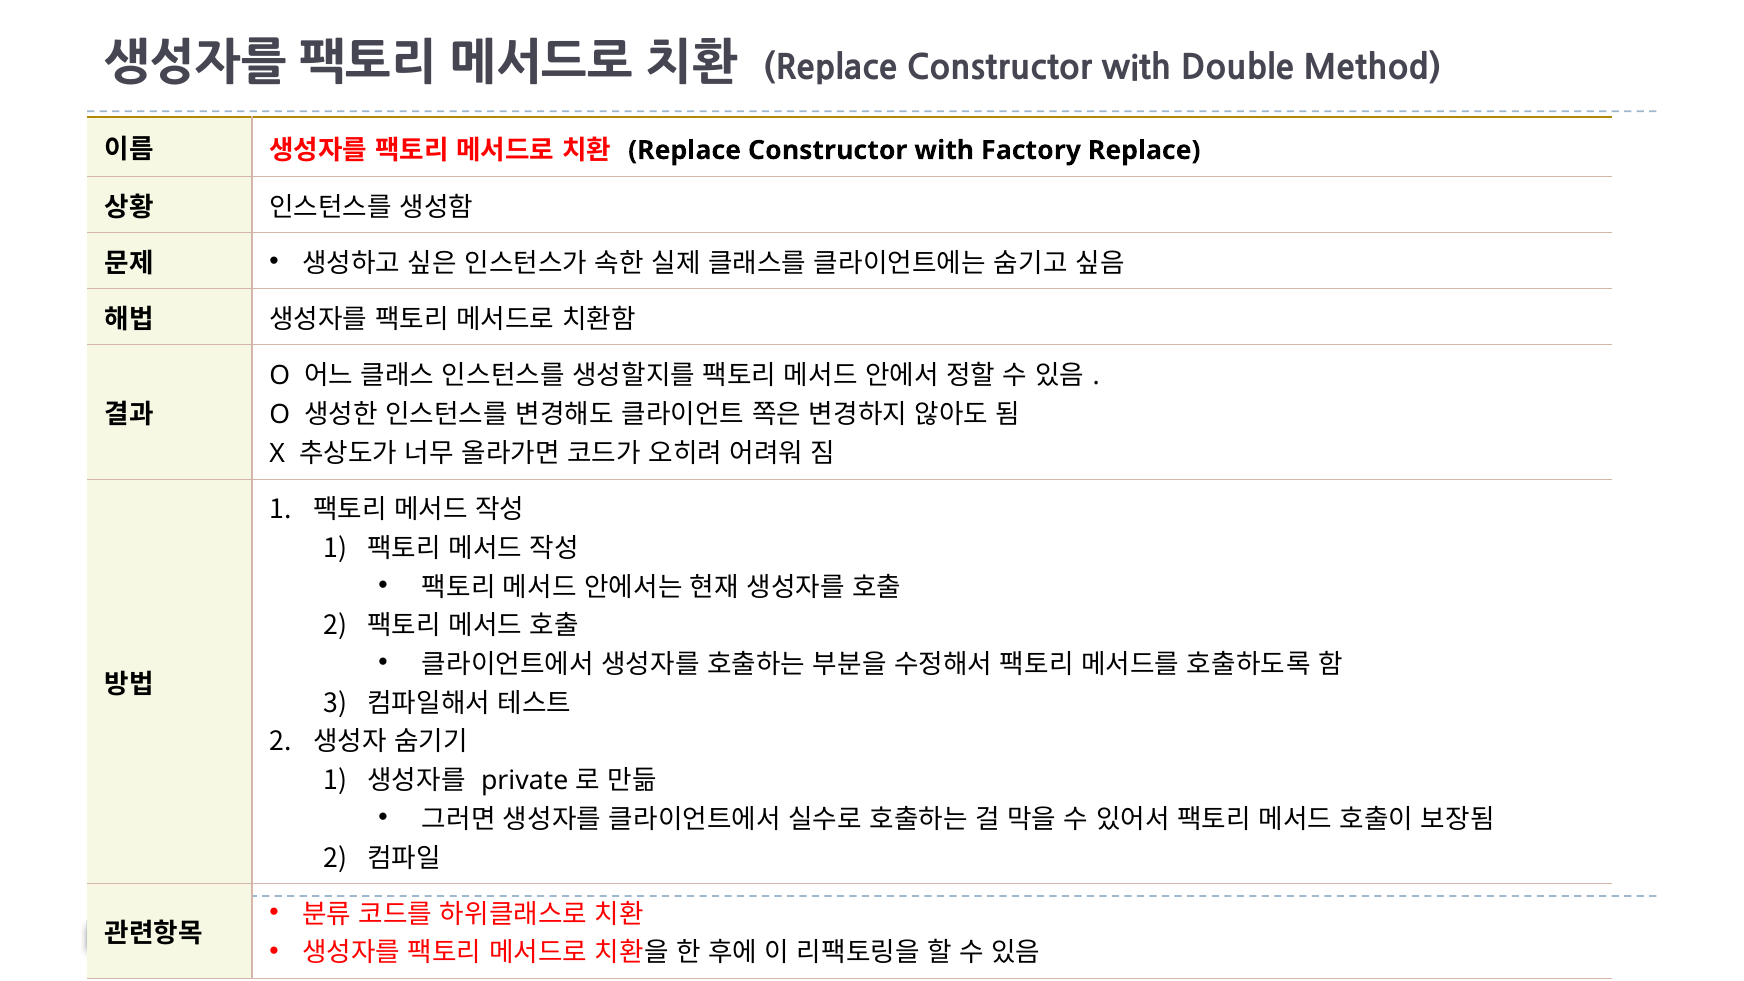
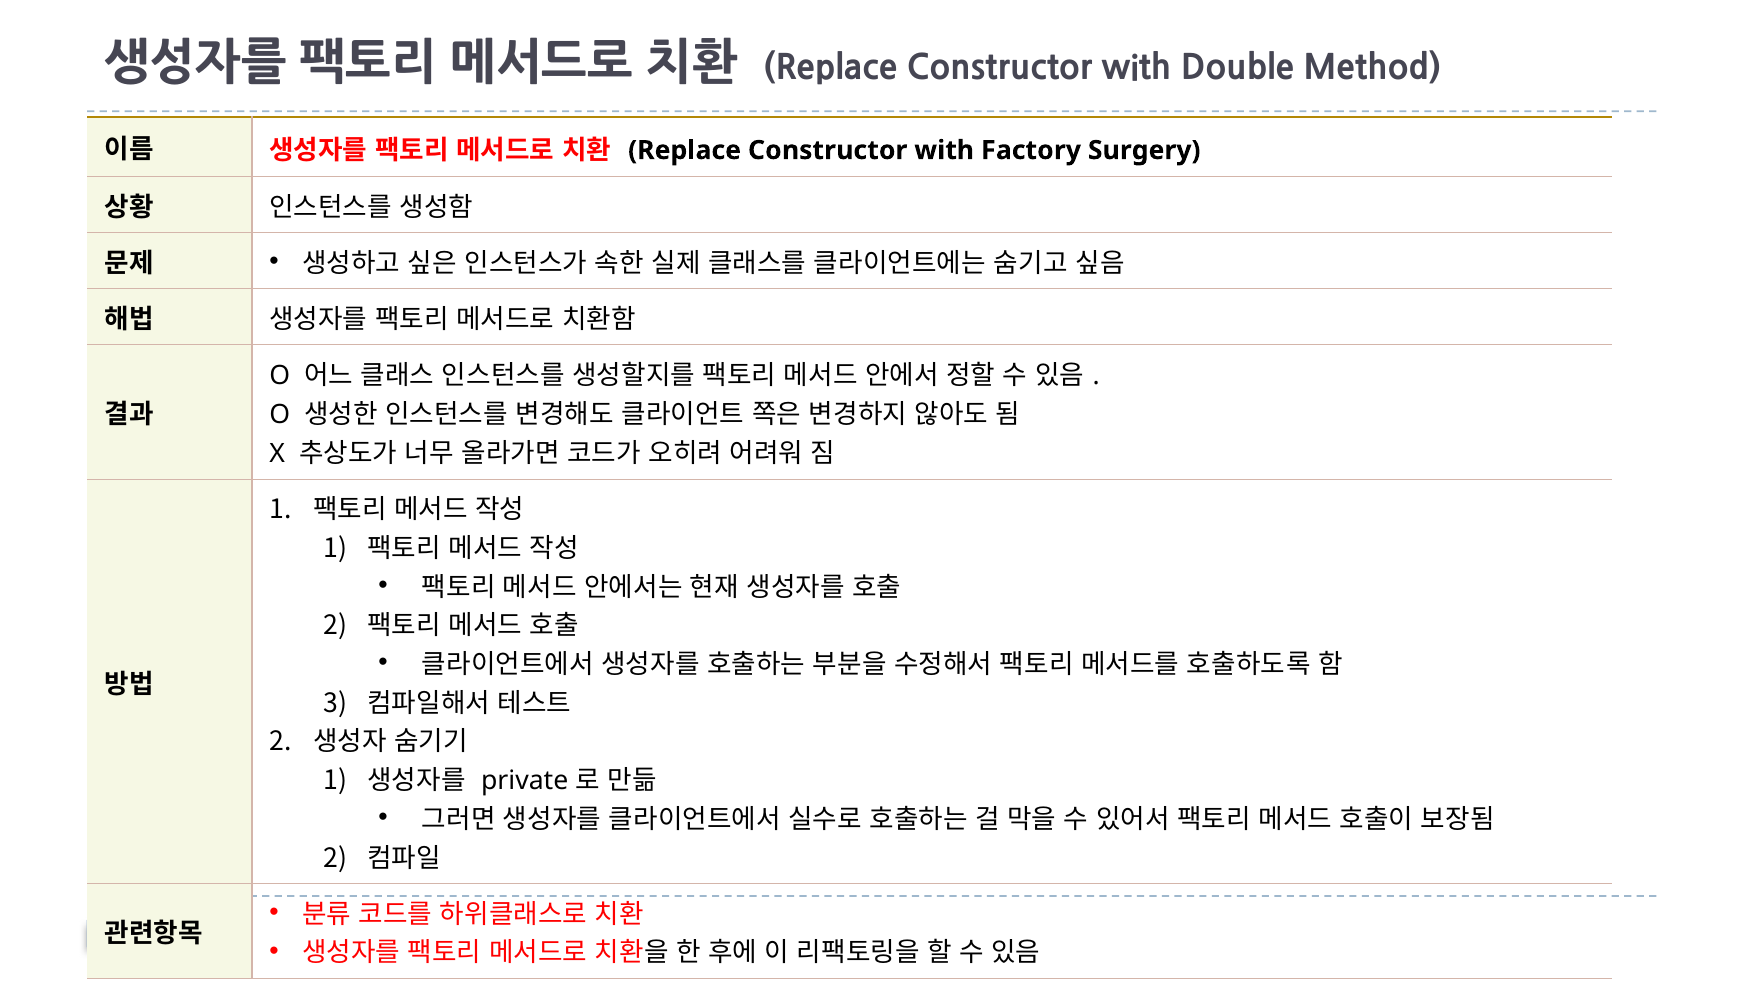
Factory Replace: Replace -> Surgery (1144, 150)
